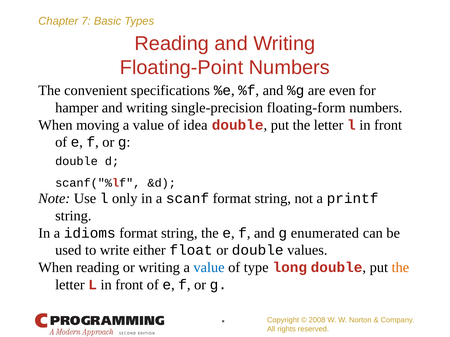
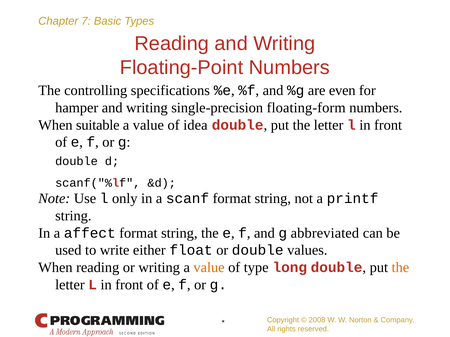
convenient: convenient -> controlling (96, 91)
moving: moving -> suitable (98, 125)
idioms: idioms -> affect (90, 233)
enumerated: enumerated -> abbreviated (325, 233)
value colour: blue -> orange (209, 268)
